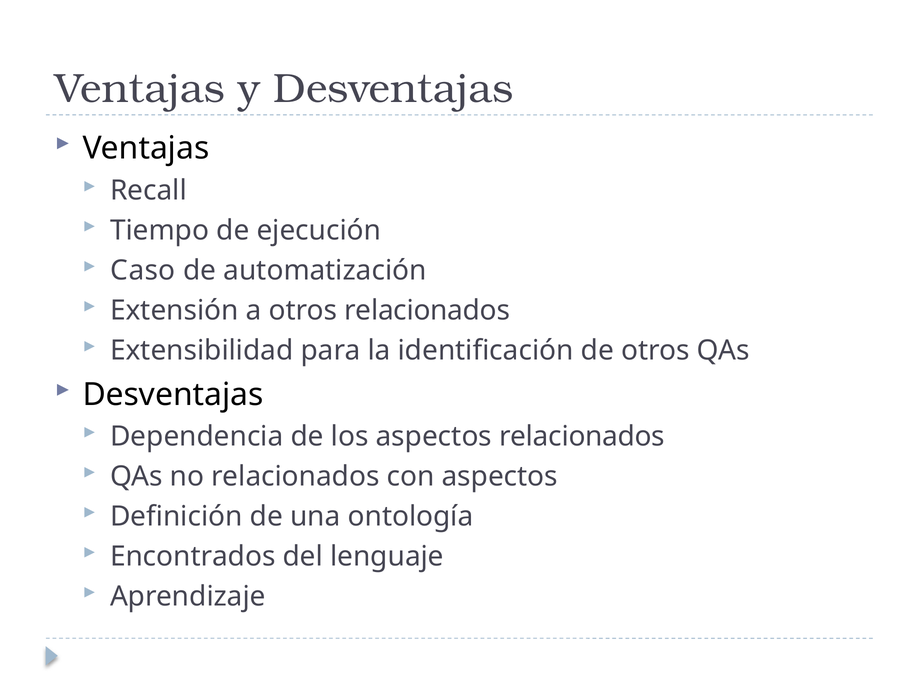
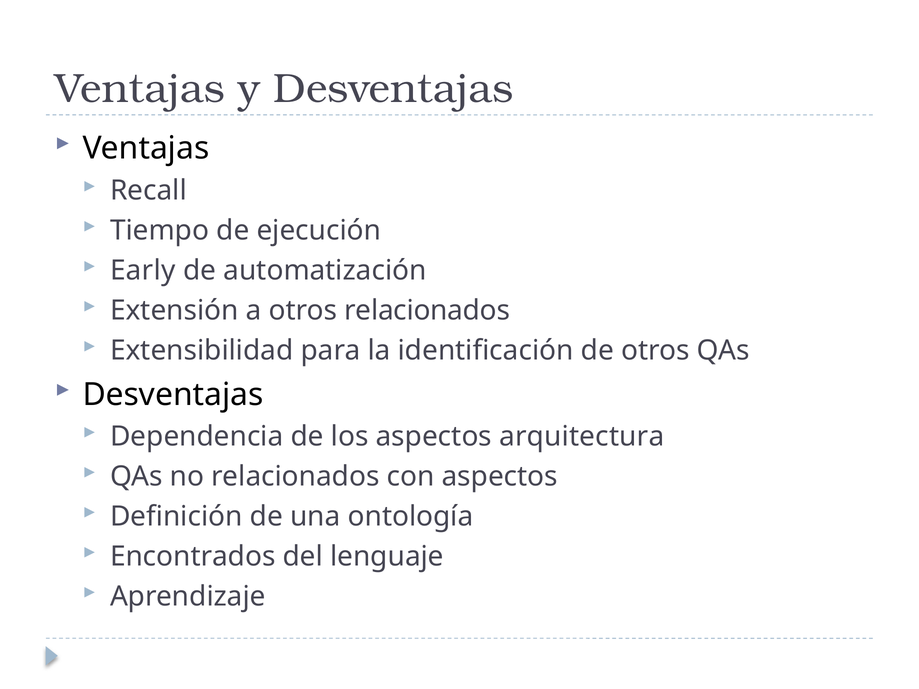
Caso: Caso -> Early (143, 271)
aspectos relacionados: relacionados -> arquitectura (582, 437)
